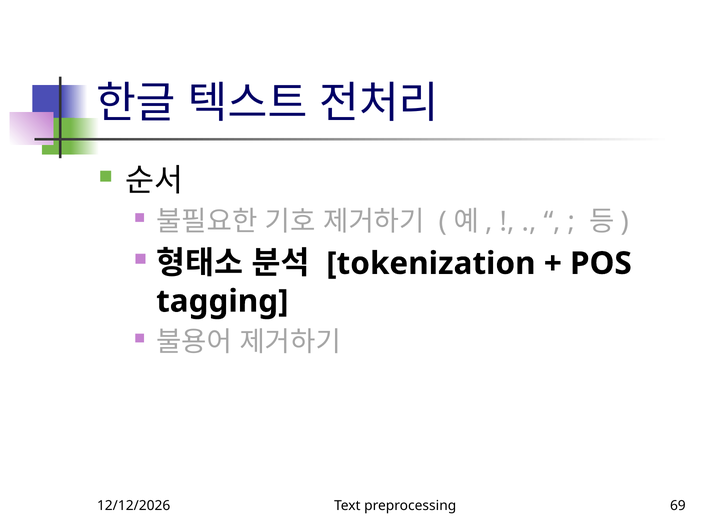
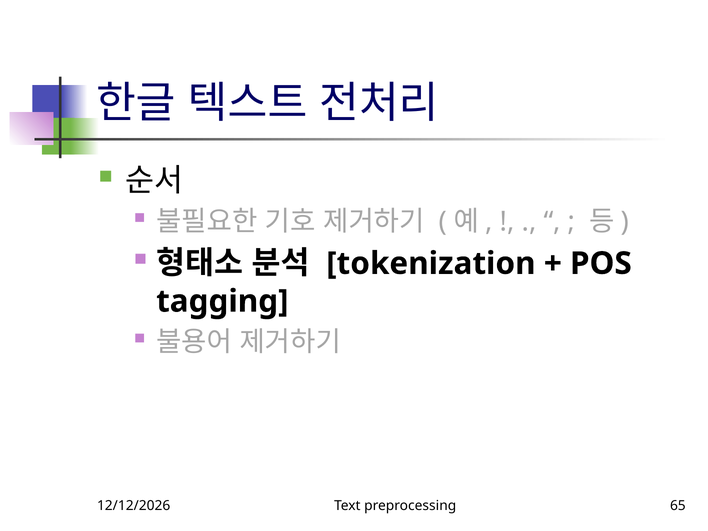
69: 69 -> 65 (678, 506)
